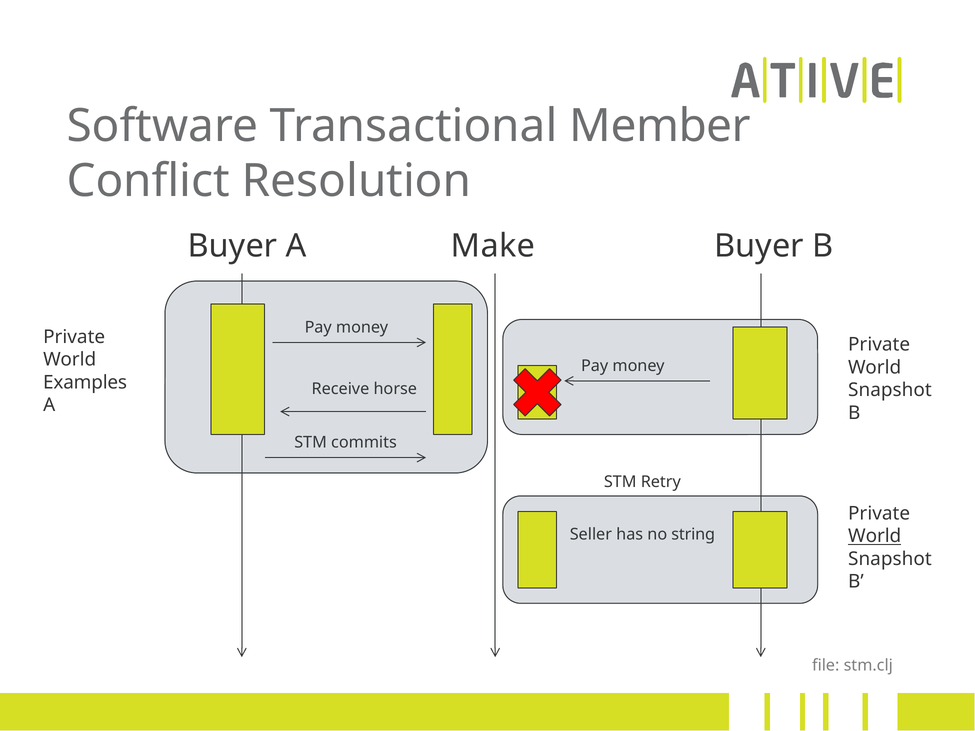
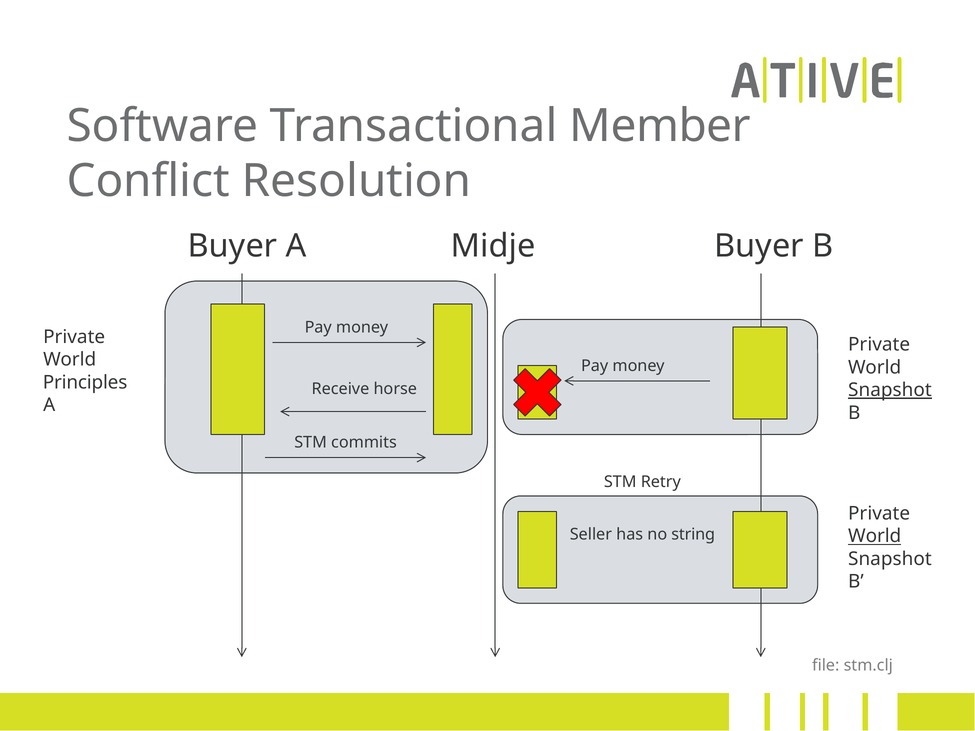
Make: Make -> Midje (493, 246)
Examples: Examples -> Principles (85, 383)
Snapshot underline: none -> present (890, 390)
